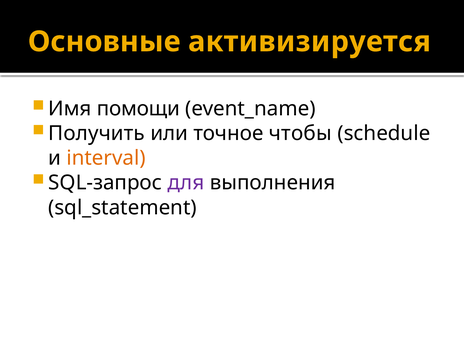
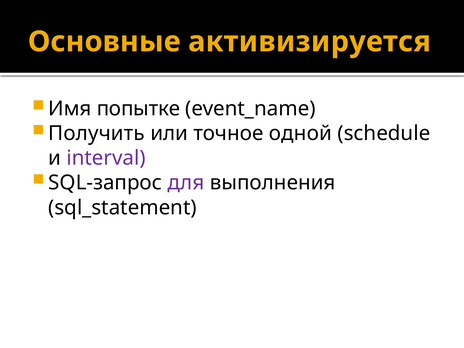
помощи: помощи -> попытке (138, 109)
чтобы: чтобы -> одной (300, 133)
interval colour: orange -> purple (106, 158)
